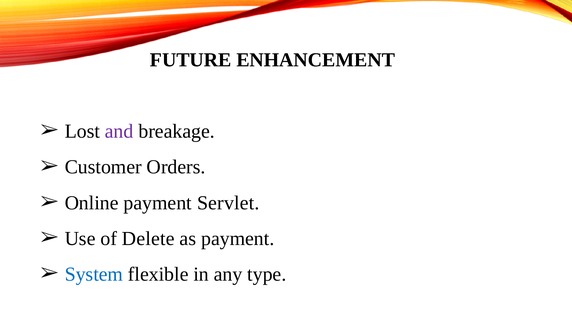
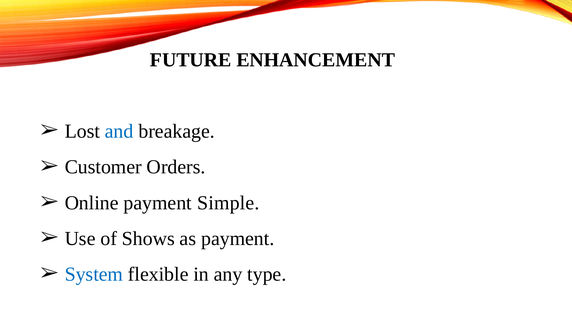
and colour: purple -> blue (119, 131)
Servlet: Servlet -> Simple (228, 203)
Delete: Delete -> Shows (148, 238)
